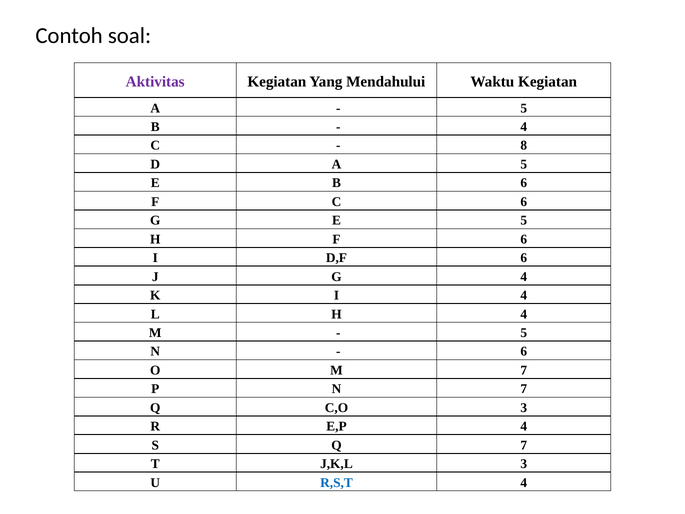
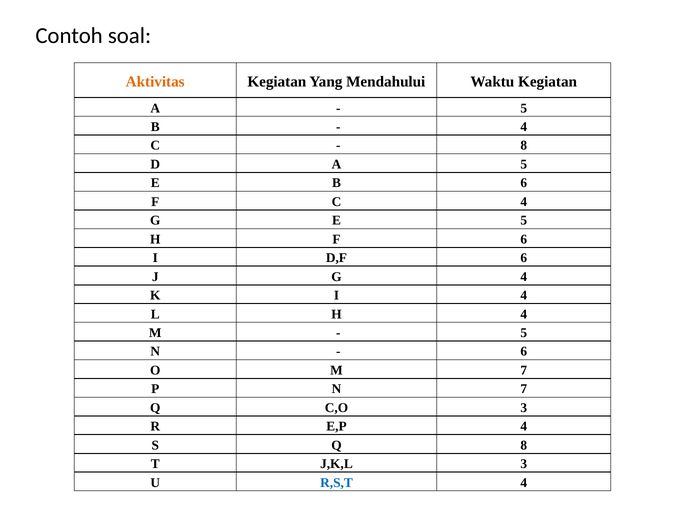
Aktivitas colour: purple -> orange (155, 82)
C 6: 6 -> 4 (524, 202)
Q 7: 7 -> 8 (524, 445)
